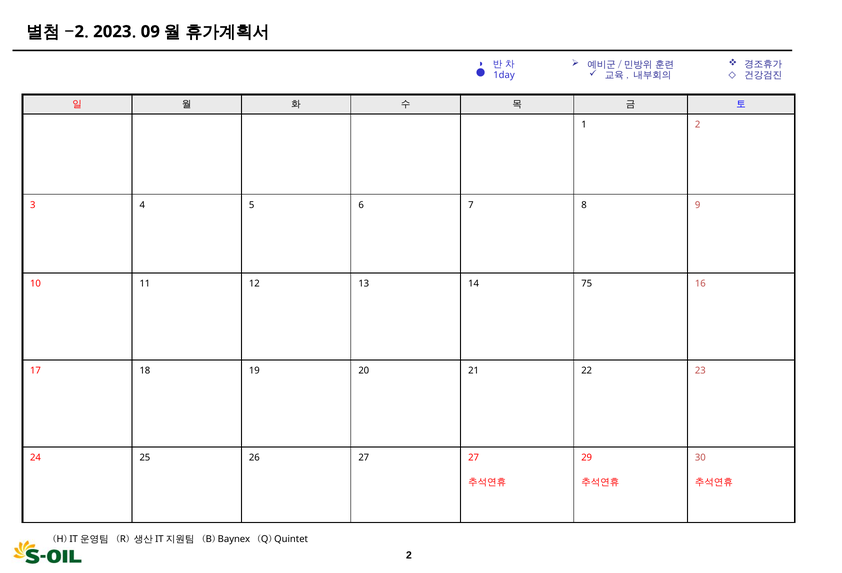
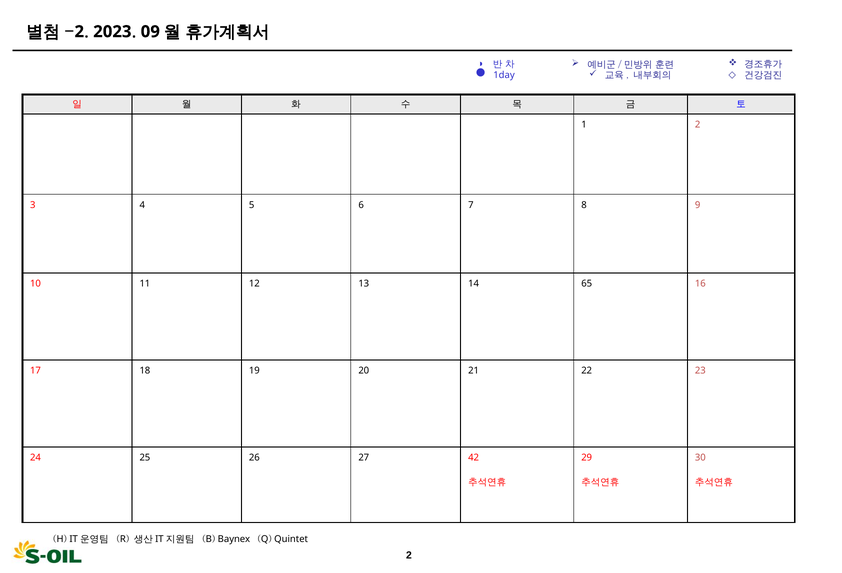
75: 75 -> 65 (587, 284)
27 27: 27 -> 42 (474, 458)
